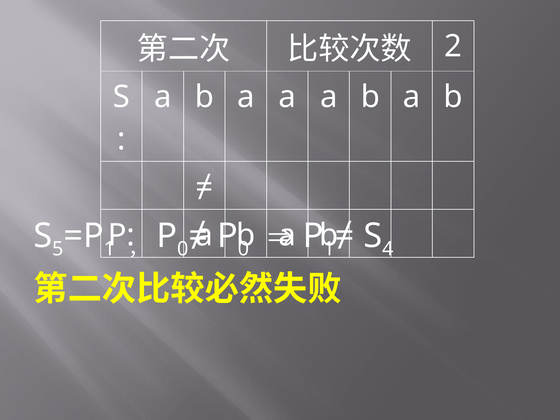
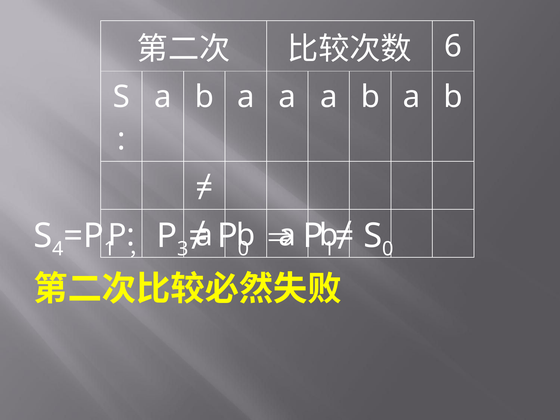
2: 2 -> 6 (453, 46)
5: 5 -> 4 (58, 249)
0: 0 -> 3 (183, 249)
S 4: 4 -> 0 (388, 249)
